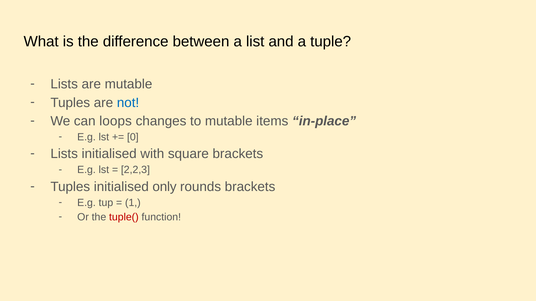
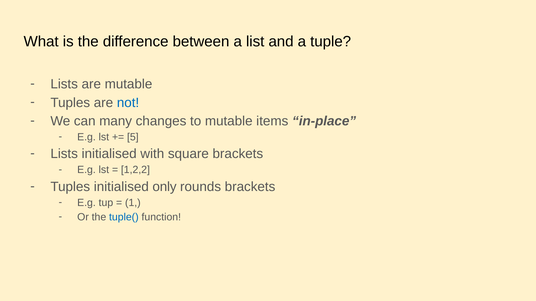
loops: loops -> many (116, 121)
0: 0 -> 5 (133, 137)
2,2,3: 2,2,3 -> 1,2,2 (135, 170)
tuple( colour: red -> blue (124, 217)
